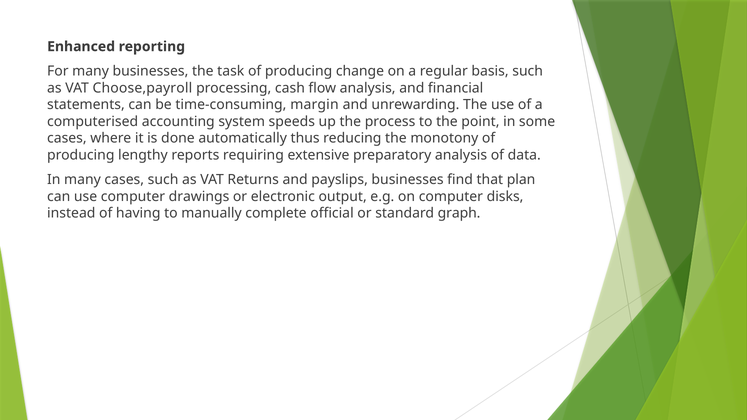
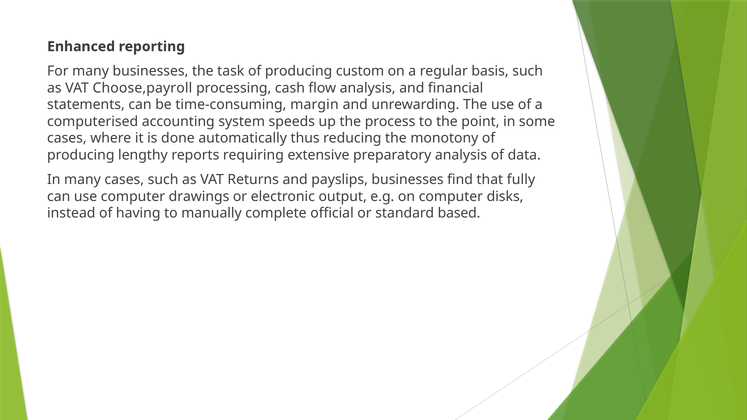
change: change -> custom (360, 71)
plan: plan -> fully (521, 180)
graph: graph -> based (459, 213)
